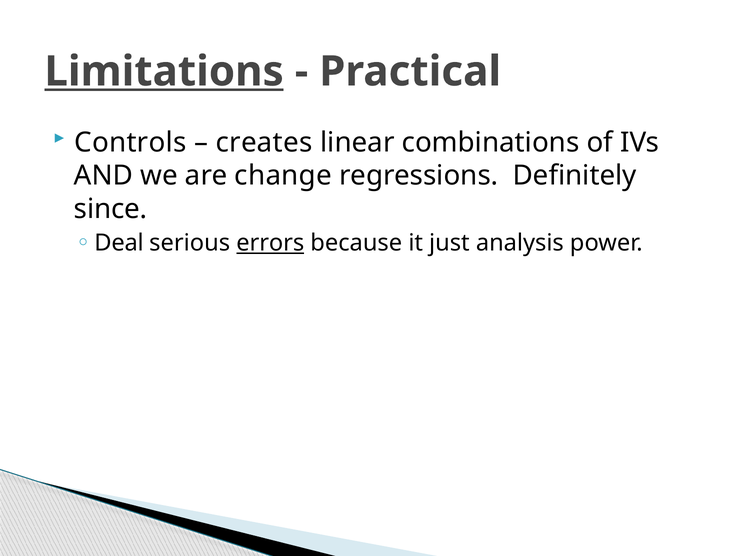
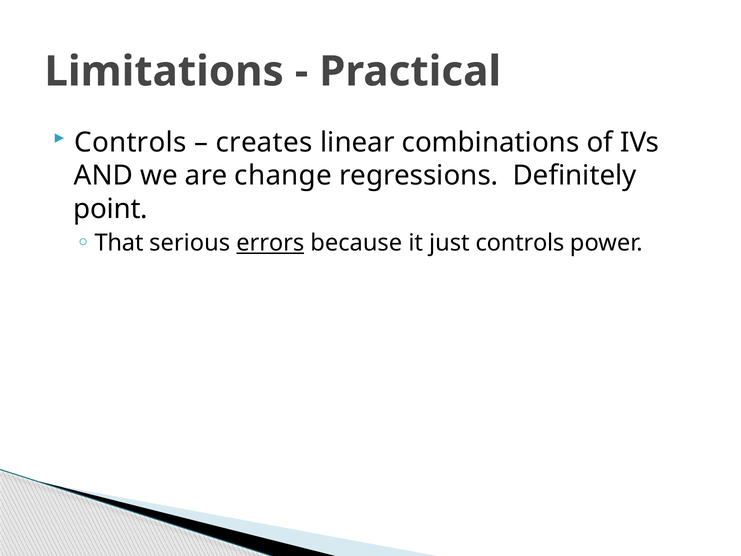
Limitations underline: present -> none (164, 71)
since: since -> point (111, 209)
Deal: Deal -> That (119, 243)
just analysis: analysis -> controls (520, 243)
